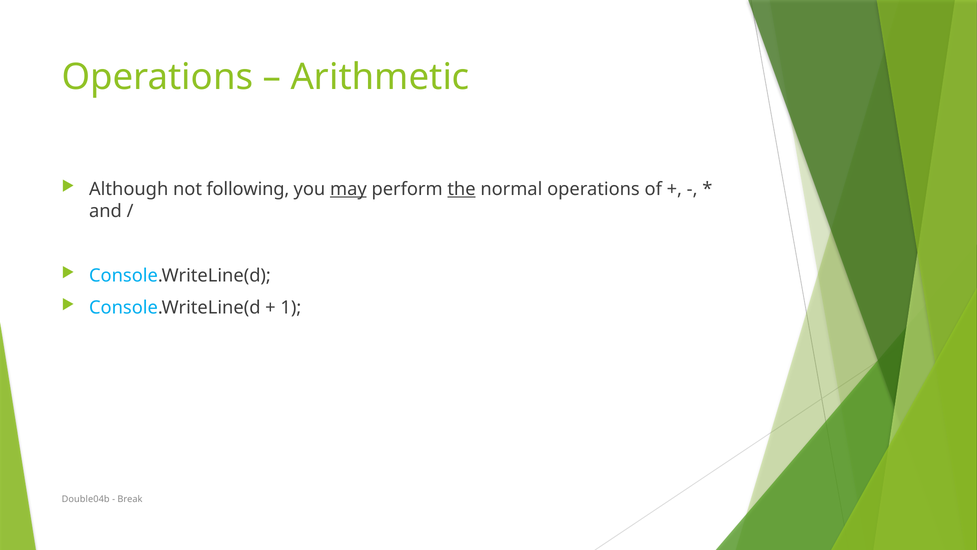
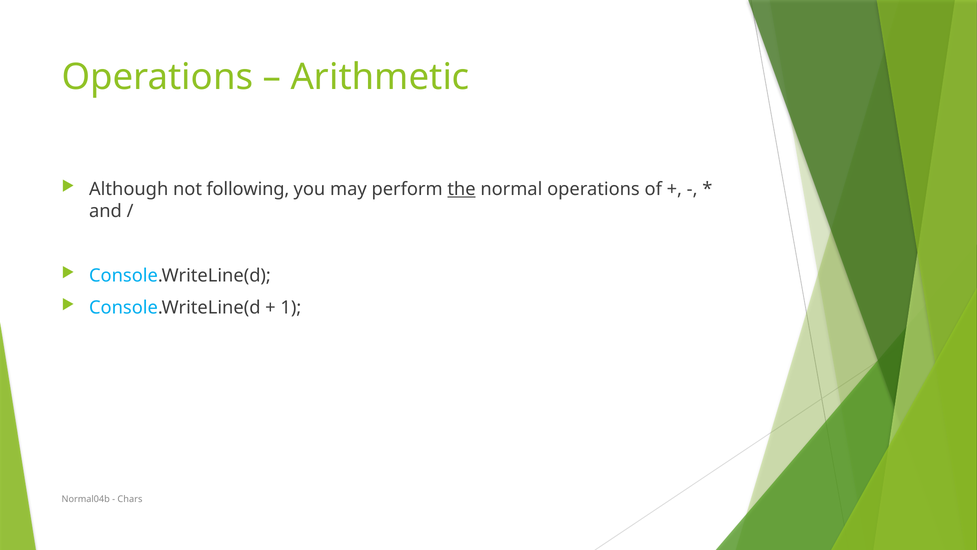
may underline: present -> none (348, 189)
Double04b: Double04b -> Normal04b (86, 499)
Break: Break -> Chars (130, 499)
